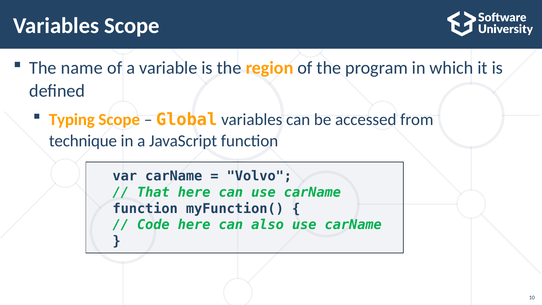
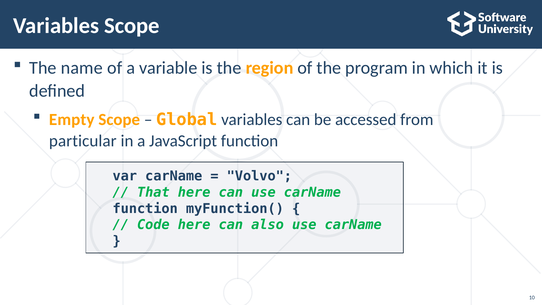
Typing: Typing -> Empty (72, 119)
technique: technique -> particular (83, 141)
